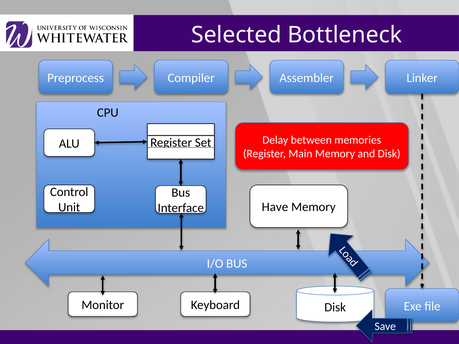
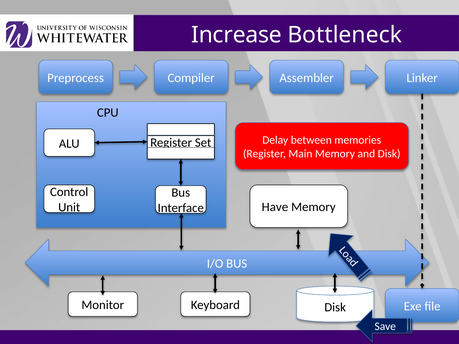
Selected: Selected -> Increase (236, 35)
